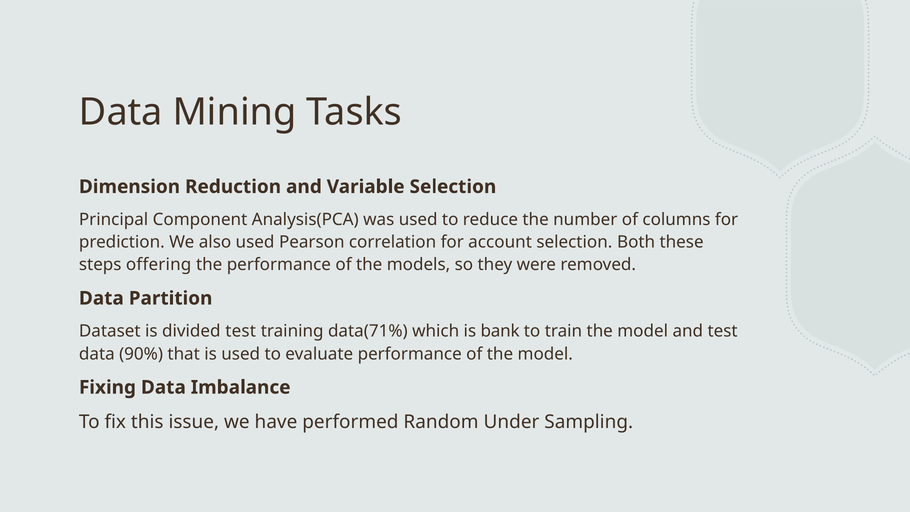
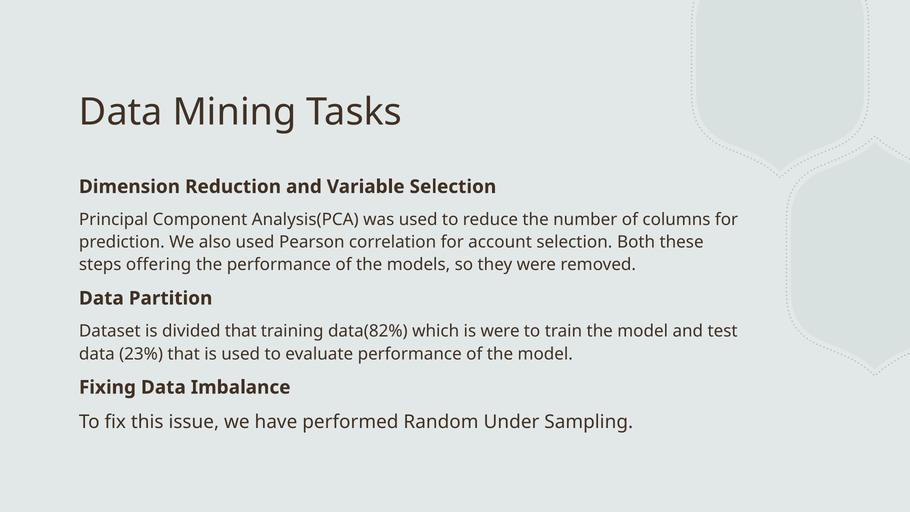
divided test: test -> that (241, 331)
data(71%: data(71% -> data(82% (368, 331)
is bank: bank -> were (500, 331)
90%: 90% -> 23% (141, 354)
